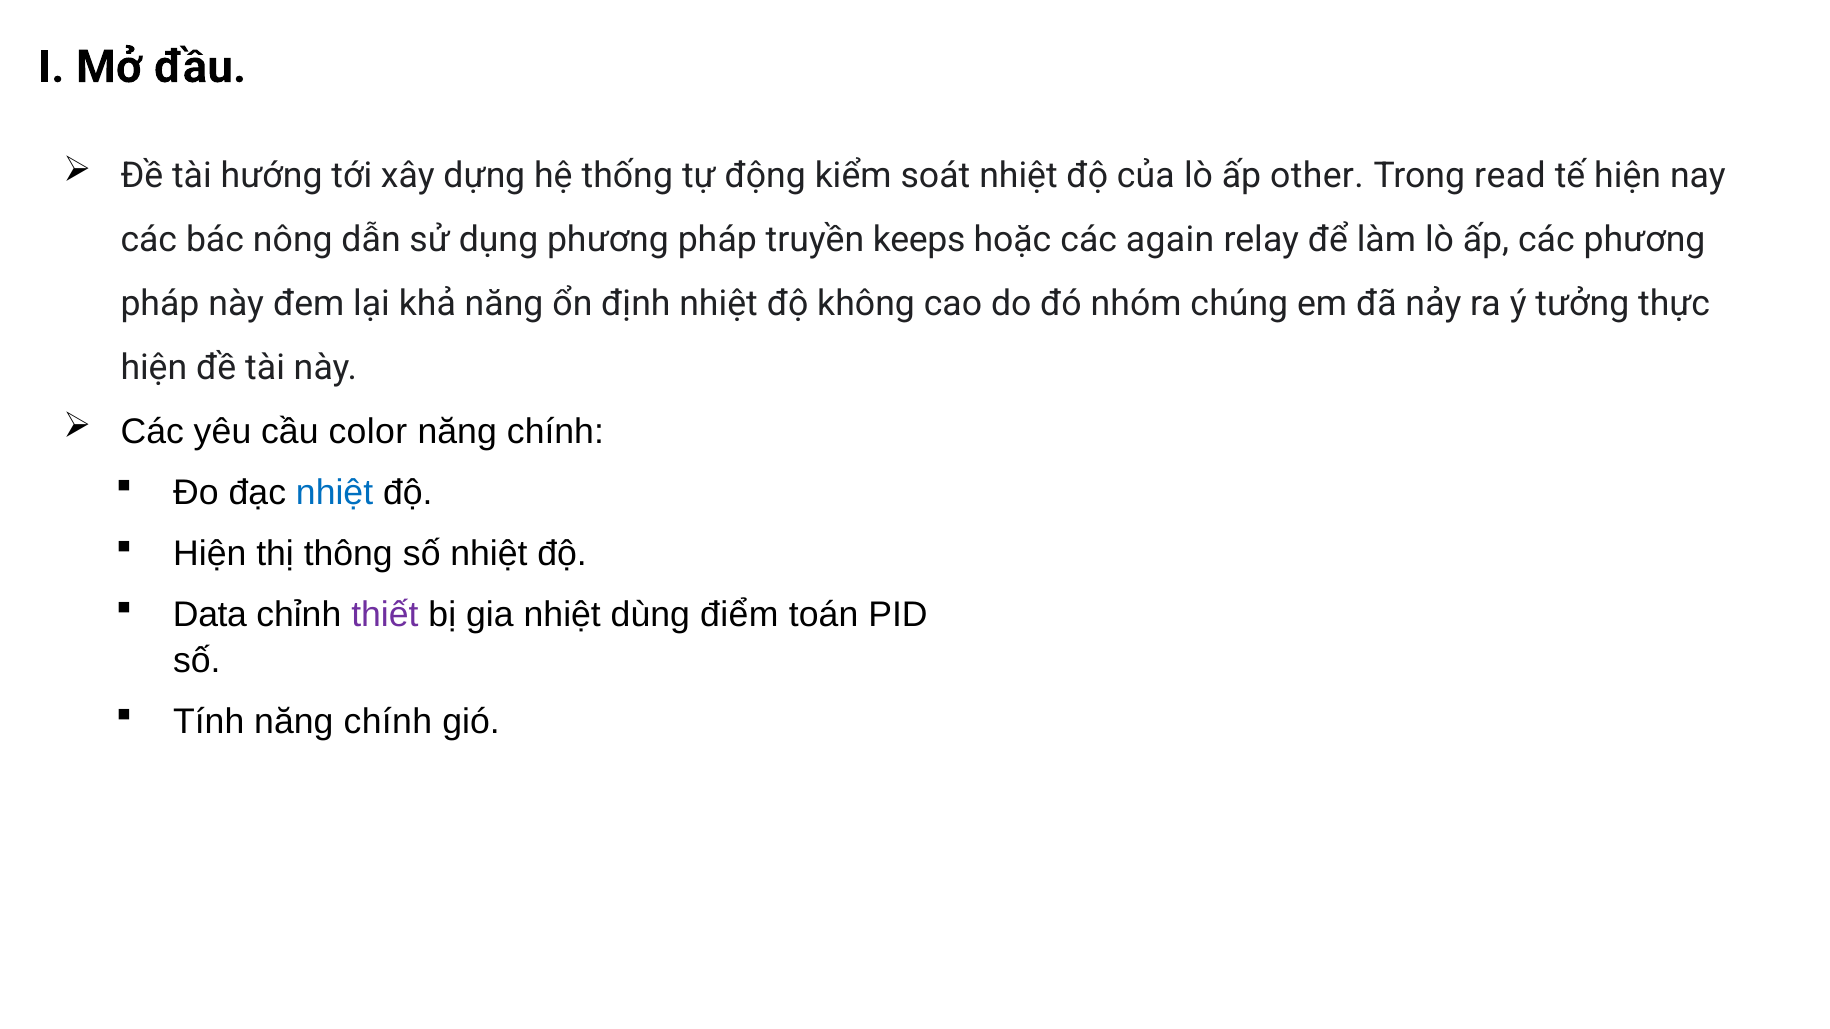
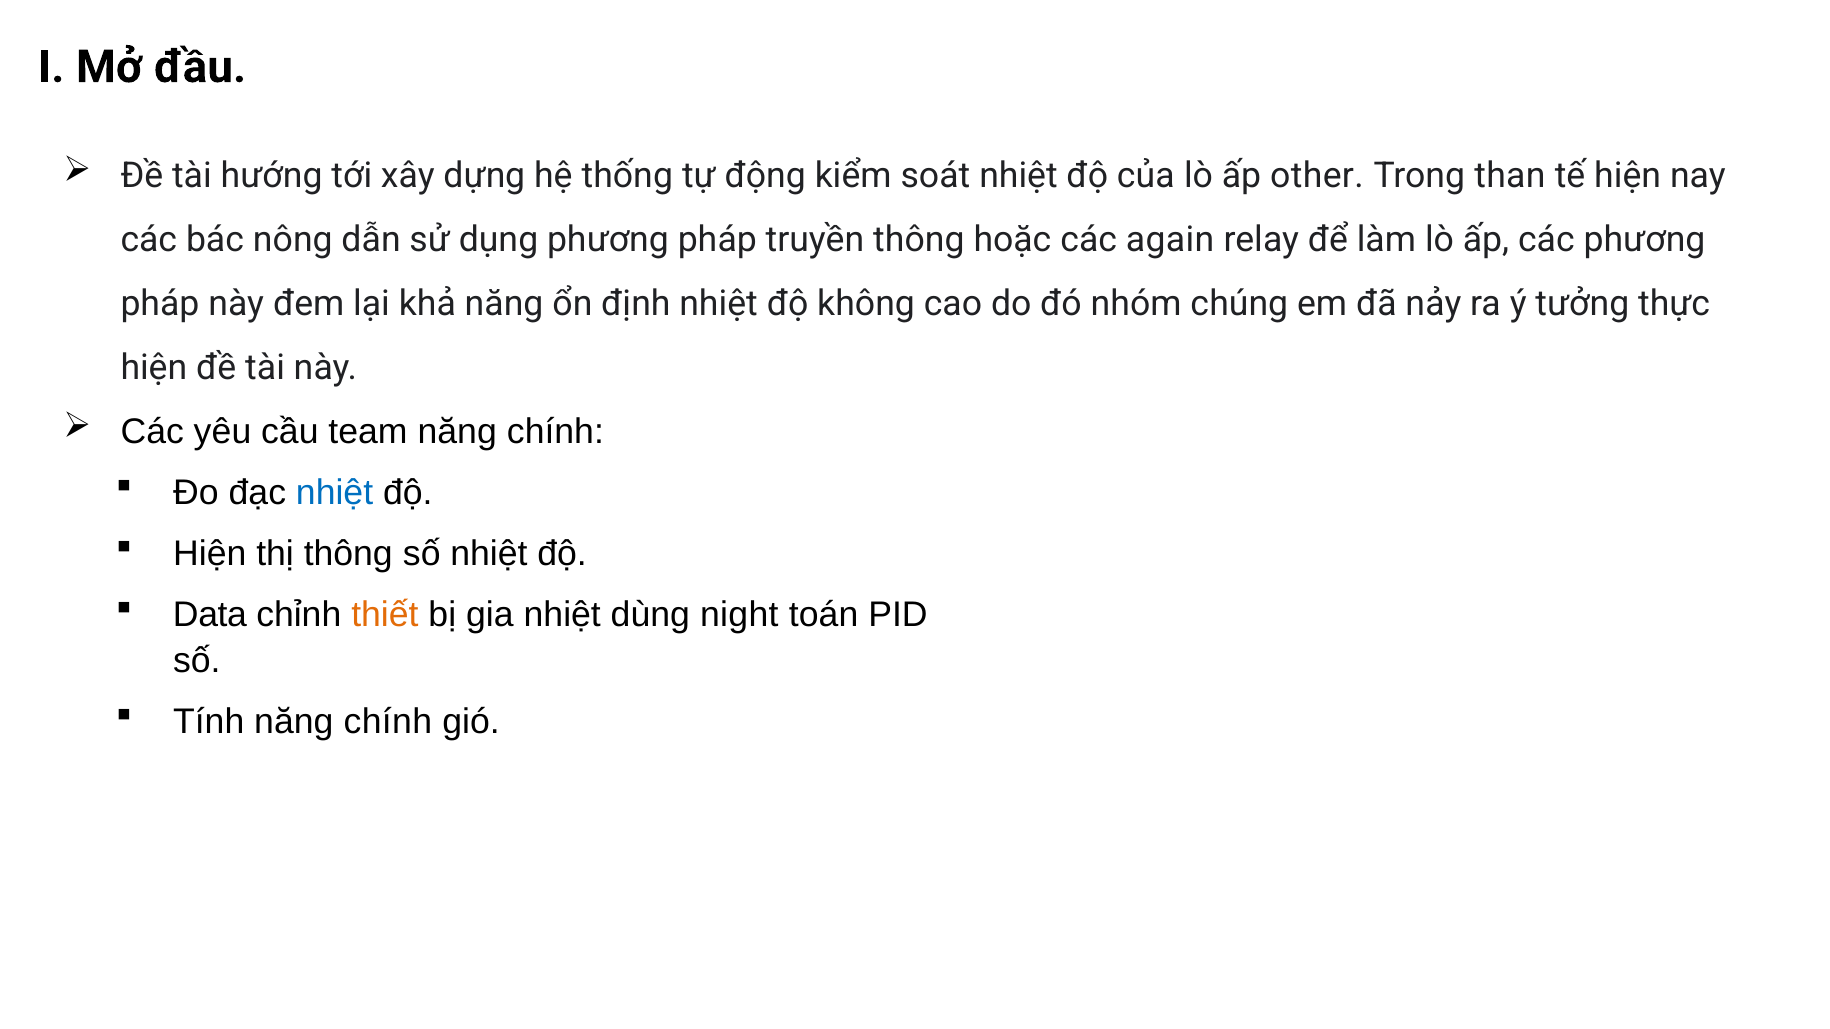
read: read -> than (1510, 176)
truyền keeps: keeps -> thông (919, 240)
color: color -> team (368, 432)
thiết colour: purple -> orange (385, 615)
điểm: điểm -> night (739, 615)
